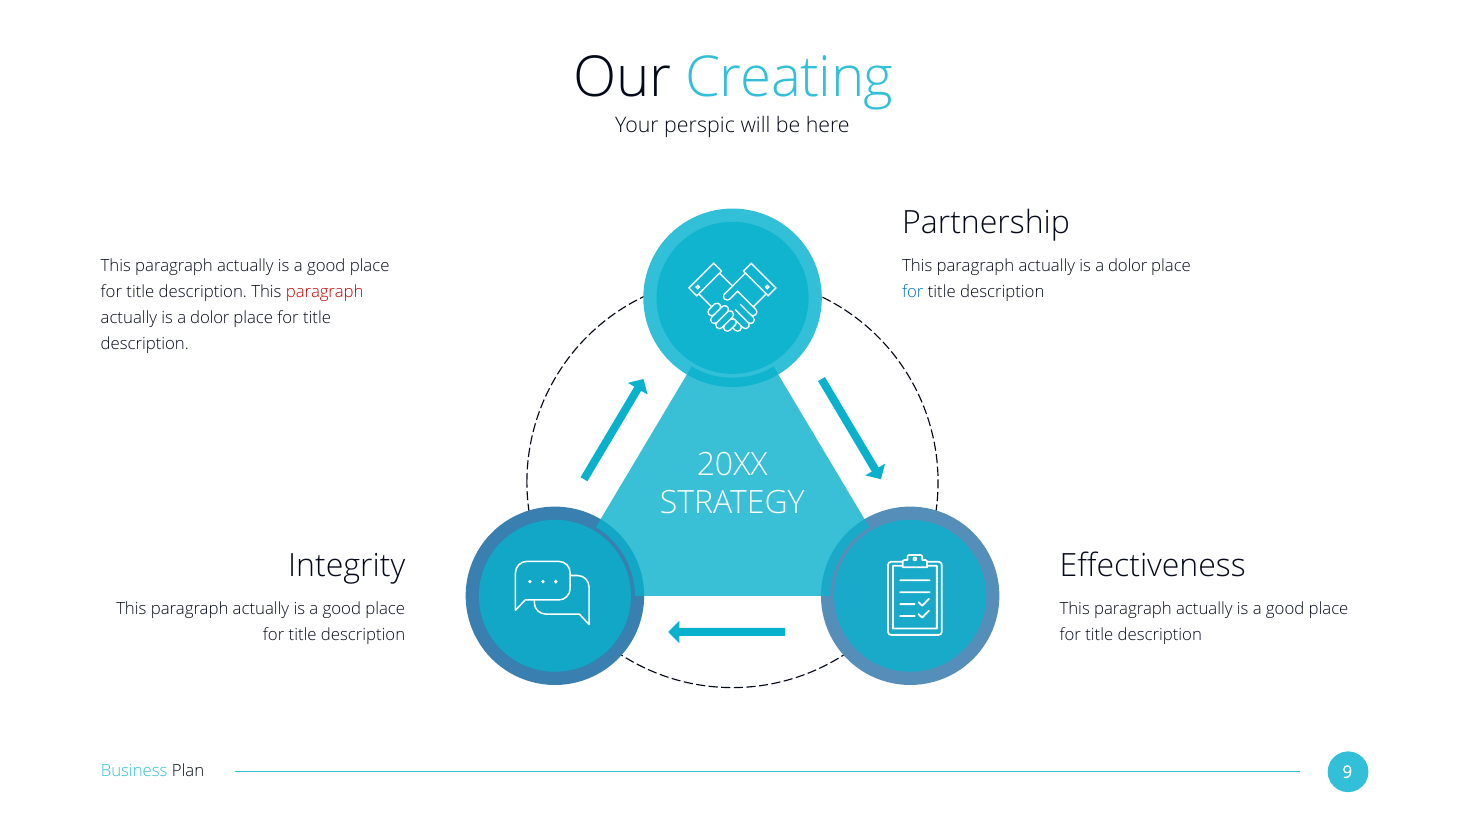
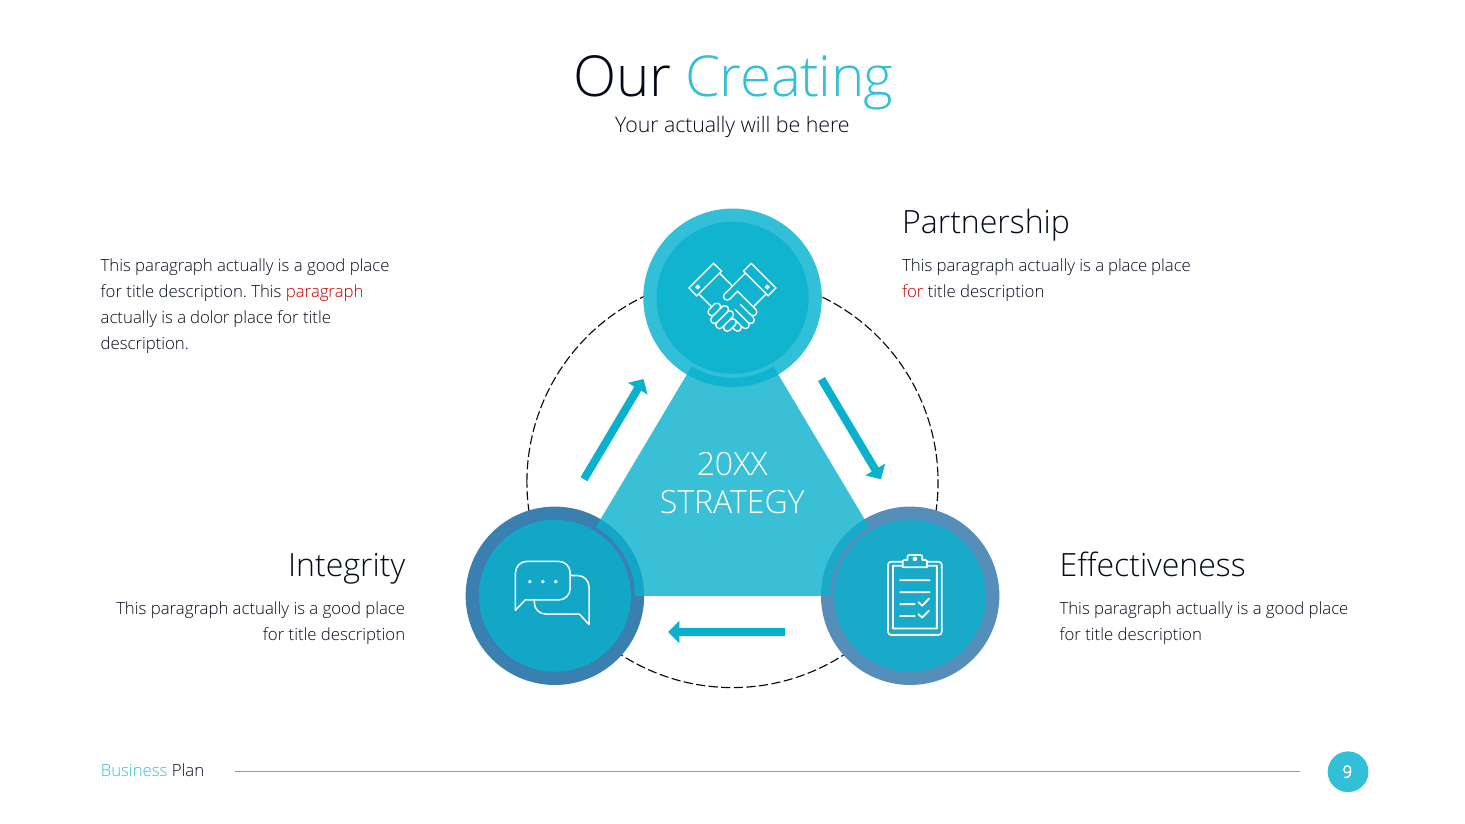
Your perspic: perspic -> actually (700, 126)
dolor: dolor -> place (1128, 266)
for colour: blue -> red (913, 292)
